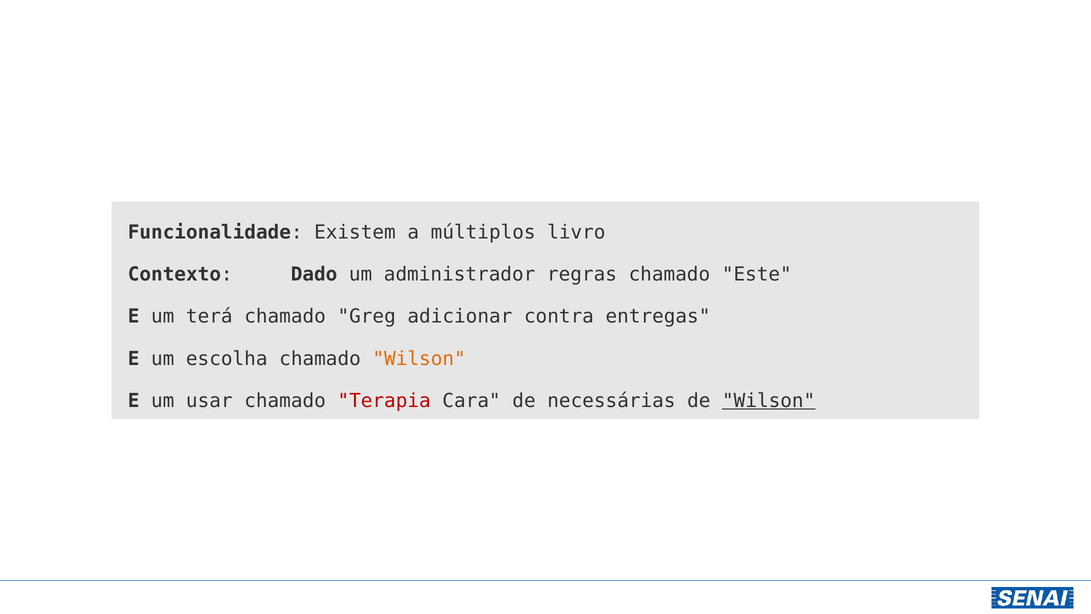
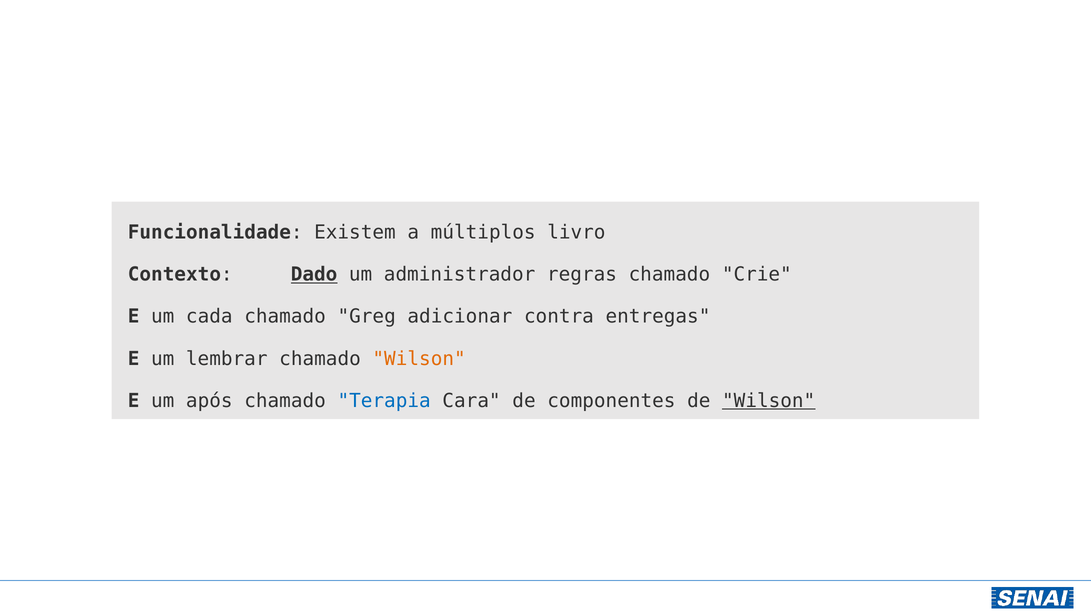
Dado underline: none -> present (314, 274)
Este: Este -> Crie (757, 274)
terá: terá -> cada (209, 316)
escolha: escolha -> lembrar (227, 358)
usar: usar -> após (209, 400)
Terapia colour: red -> blue (384, 400)
necessárias: necessárias -> componentes (611, 400)
